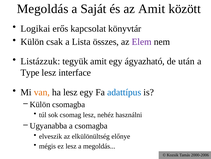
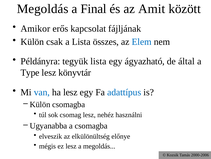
Saját: Saját -> Final (94, 9)
Logikai: Logikai -> Amikor (35, 28)
könyvtár: könyvtár -> fájljának (125, 28)
Elem colour: purple -> blue (142, 42)
Listázzuk: Listázzuk -> Példányra (40, 61)
tegyük amit: amit -> lista (98, 61)
után: után -> által (186, 61)
interface: interface -> könyvtár (75, 72)
van colour: orange -> blue (42, 92)
